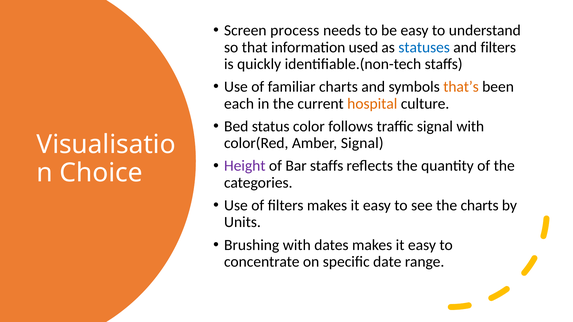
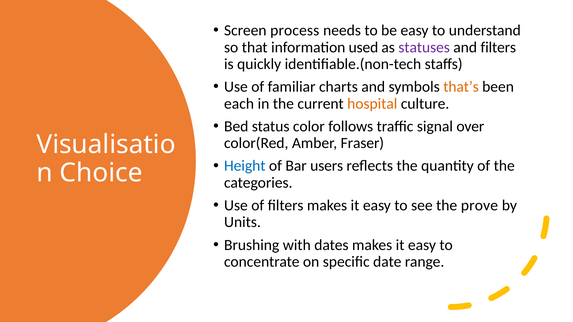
statuses colour: blue -> purple (424, 47)
signal with: with -> over (470, 126)
Amber Signal: Signal -> Fraser (362, 143)
Height colour: purple -> blue (245, 166)
Bar staffs: staffs -> users (327, 166)
the charts: charts -> prove (479, 206)
